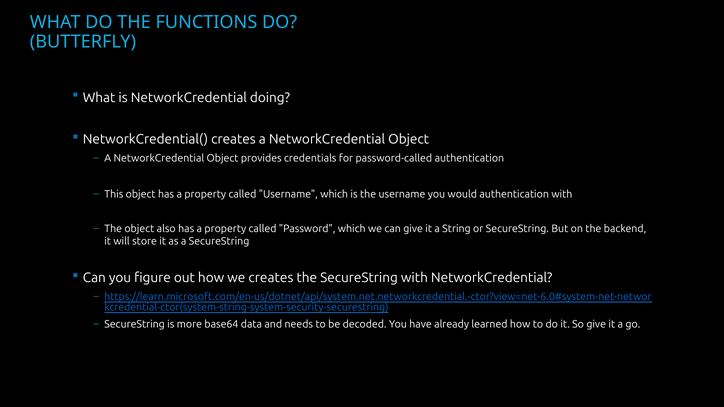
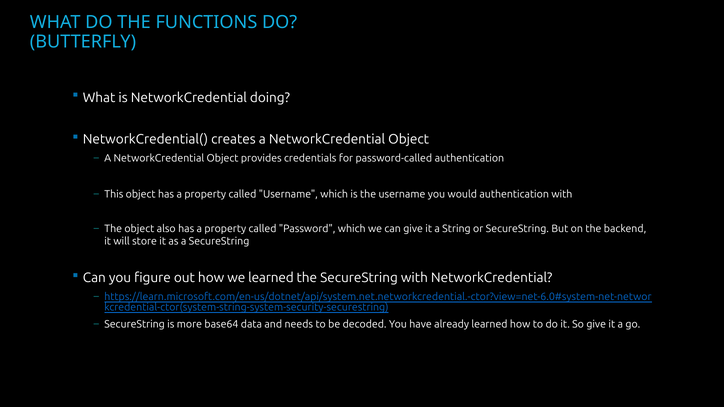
we creates: creates -> learned (271, 278)
